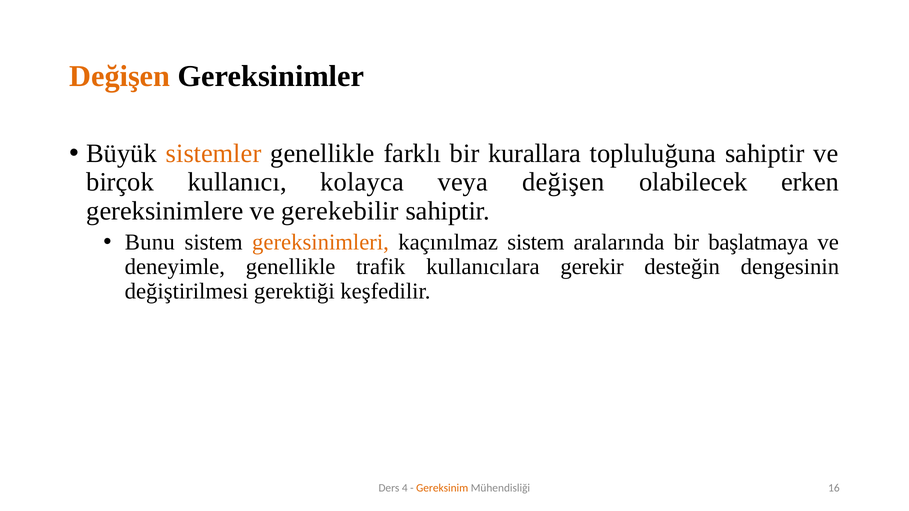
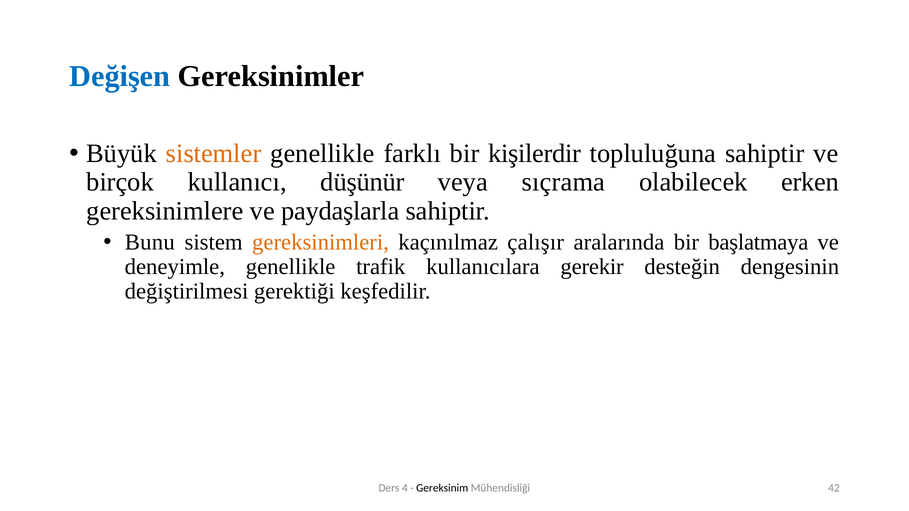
Değişen colour: orange -> blue (120, 76)
kurallara: kurallara -> kişilerdir (535, 154)
kolayca: kolayca -> düşünür (362, 182)
veya değişen: değişen -> sıçrama (563, 182)
gerekebilir: gerekebilir -> paydaşlarla (340, 211)
kaçınılmaz sistem: sistem -> çalışır (536, 242)
Gereksinim colour: orange -> black (442, 488)
16: 16 -> 42 (834, 488)
